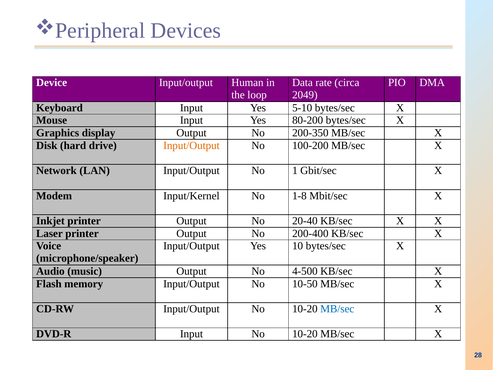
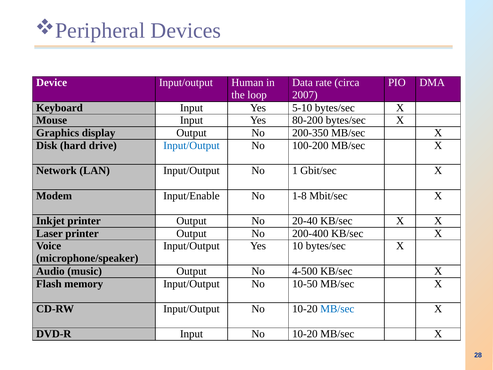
2049: 2049 -> 2007 (305, 95)
Input/Output colour: orange -> blue (191, 145)
Input/Kernel: Input/Kernel -> Input/Enable (191, 196)
